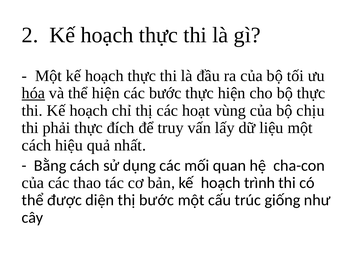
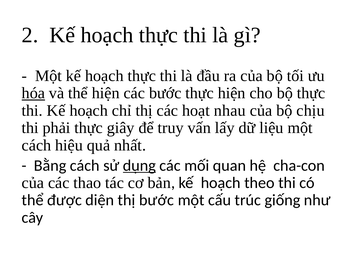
vùng: vùng -> nhau (230, 111)
đích: đích -> giây (121, 128)
dụng underline: none -> present (139, 166)
trình: trình -> theo (259, 183)
